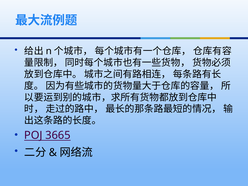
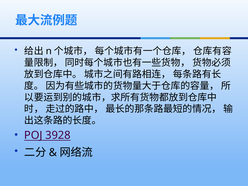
3665: 3665 -> 3928 (58, 135)
